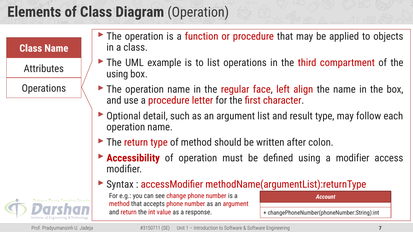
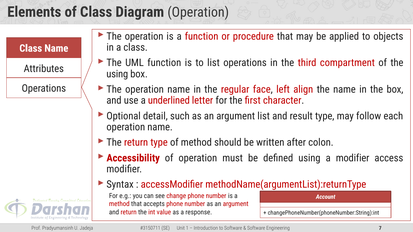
UML example: example -> function (164, 63)
a procedure: procedure -> underlined (169, 101)
